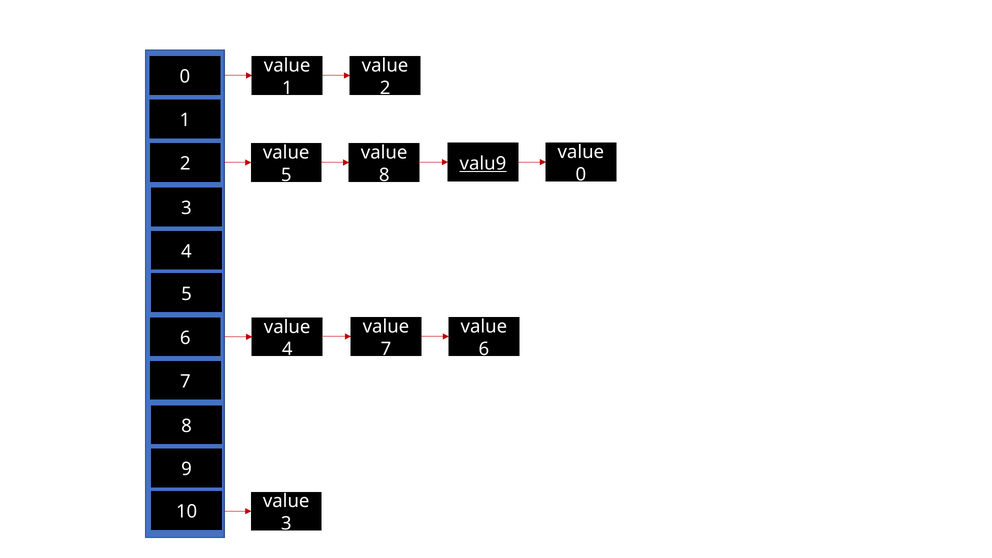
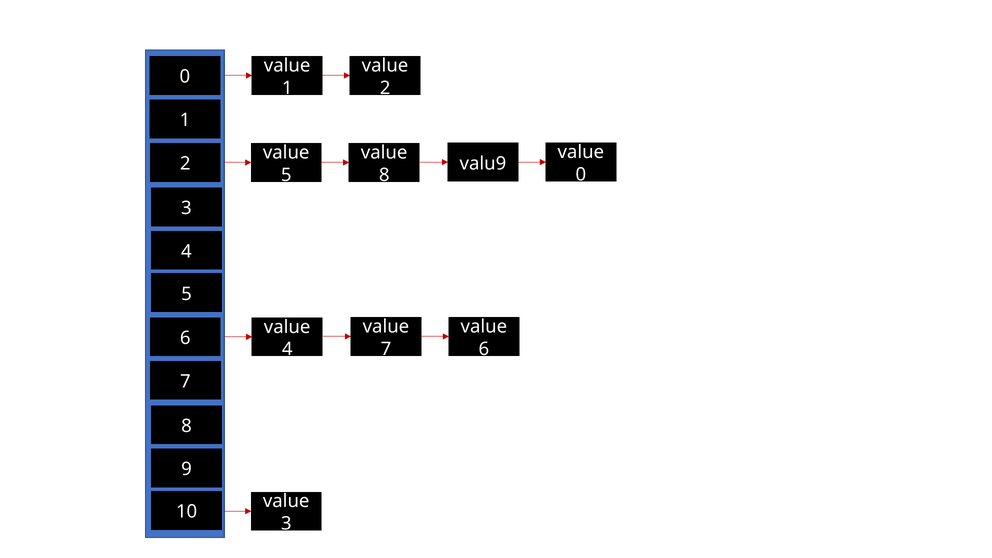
valu9 underline: present -> none (483, 163)
